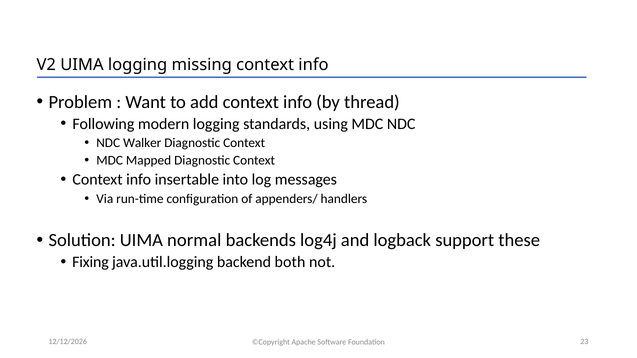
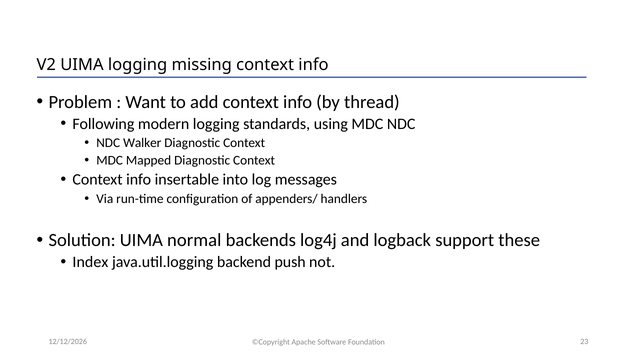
Fixing: Fixing -> Index (90, 262)
both: both -> push (290, 262)
